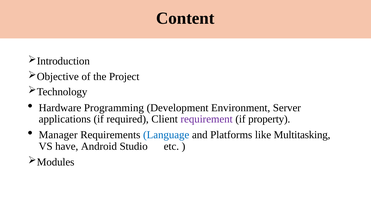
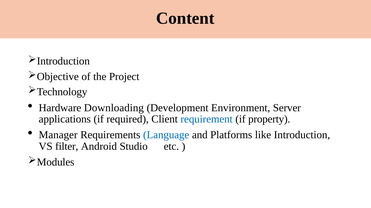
Programming: Programming -> Downloading (114, 108)
requirement colour: purple -> blue (207, 119)
Multitasking: Multitasking -> Introduction (302, 135)
have: have -> filter (67, 147)
